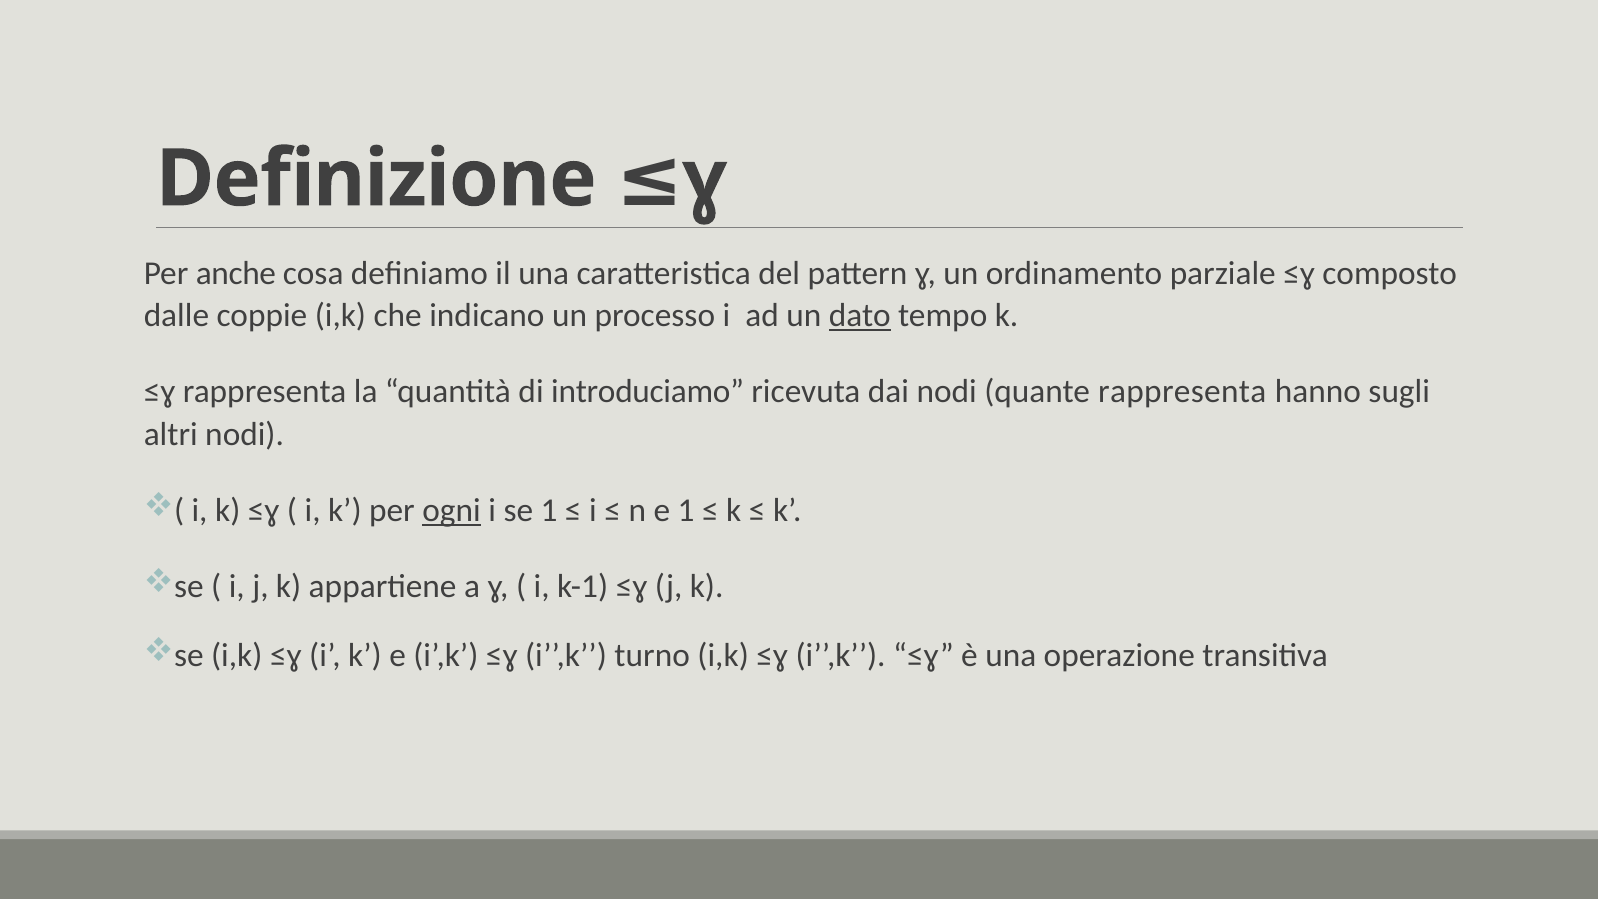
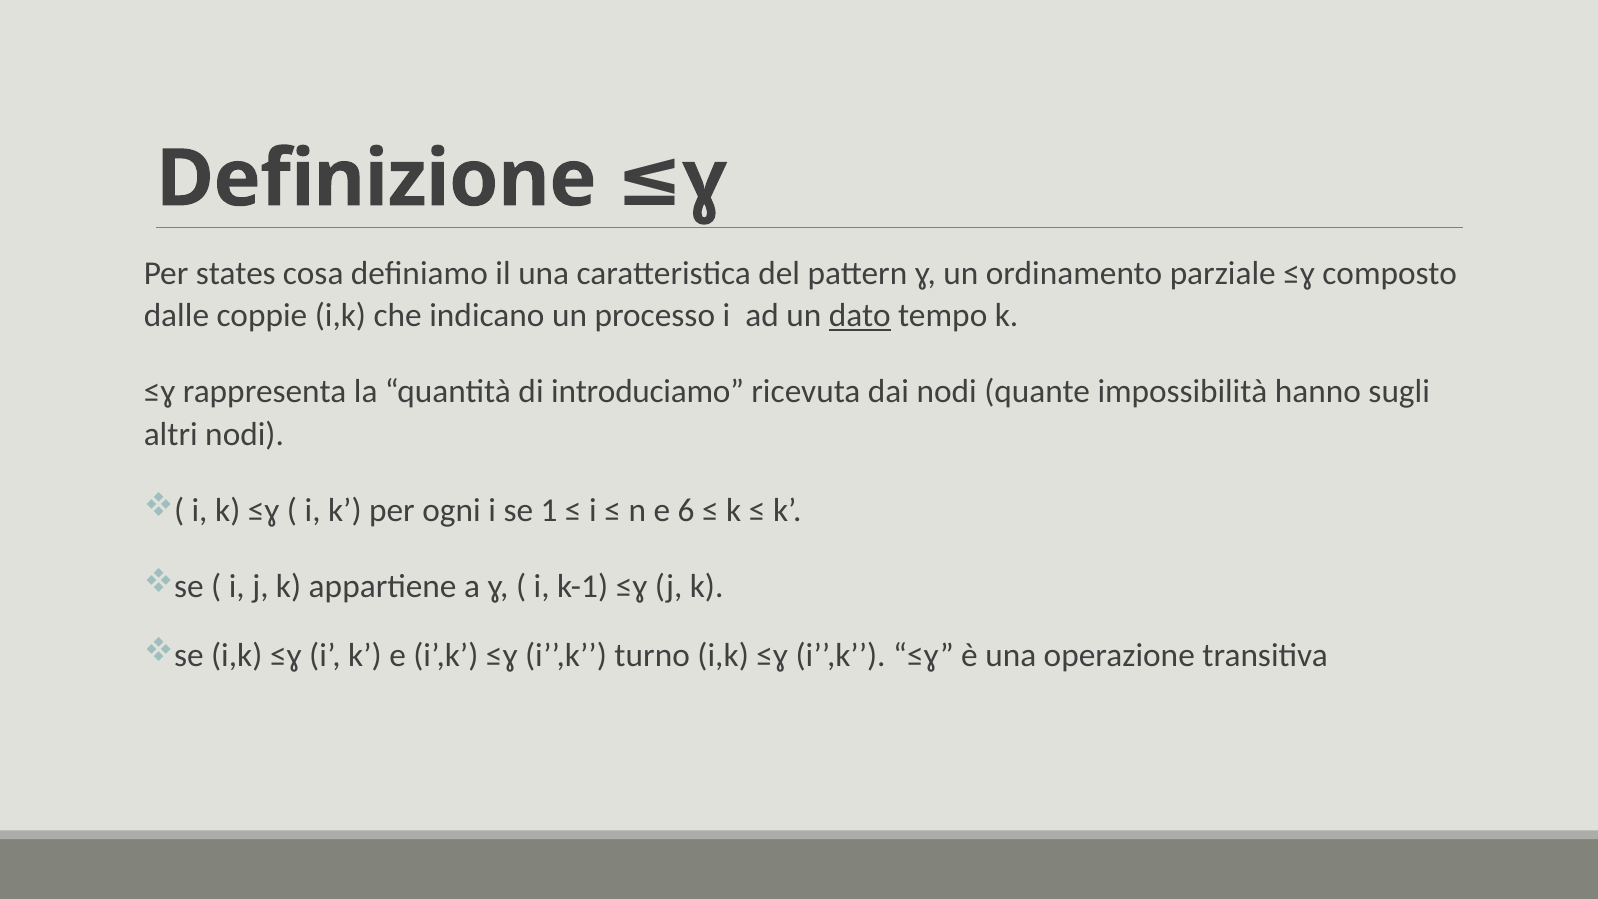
anche: anche -> states (236, 273)
quante rappresenta: rappresenta -> impossibilità (1182, 392)
ogni underline: present -> none (452, 511)
e 1: 1 -> 6 (686, 511)
